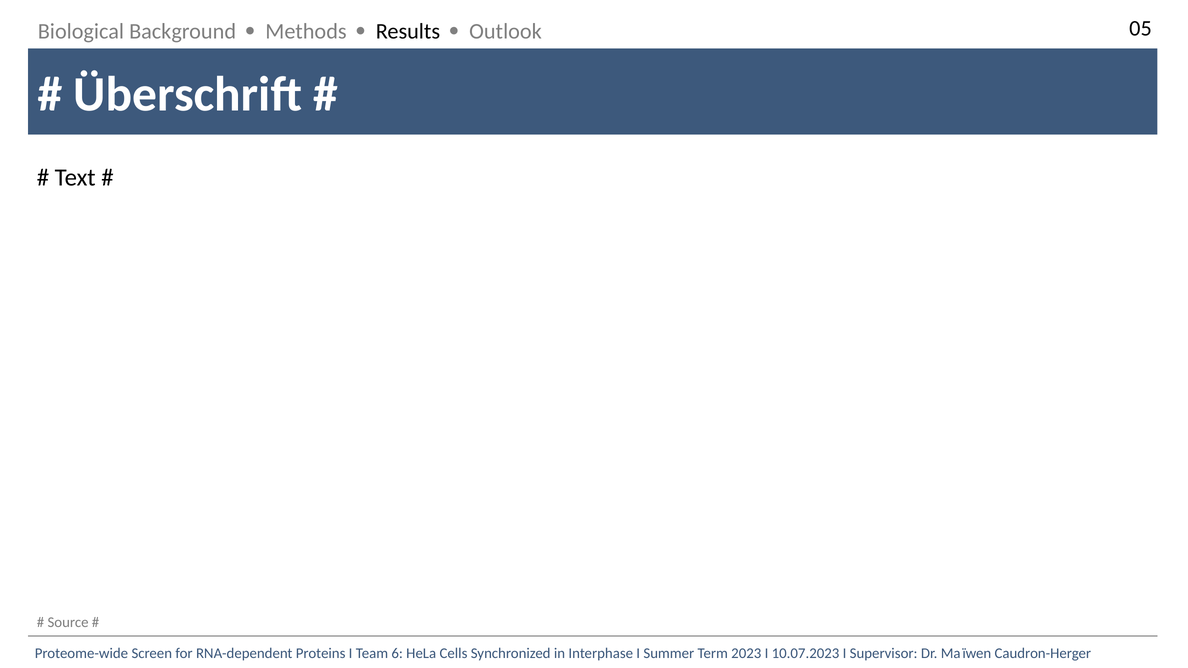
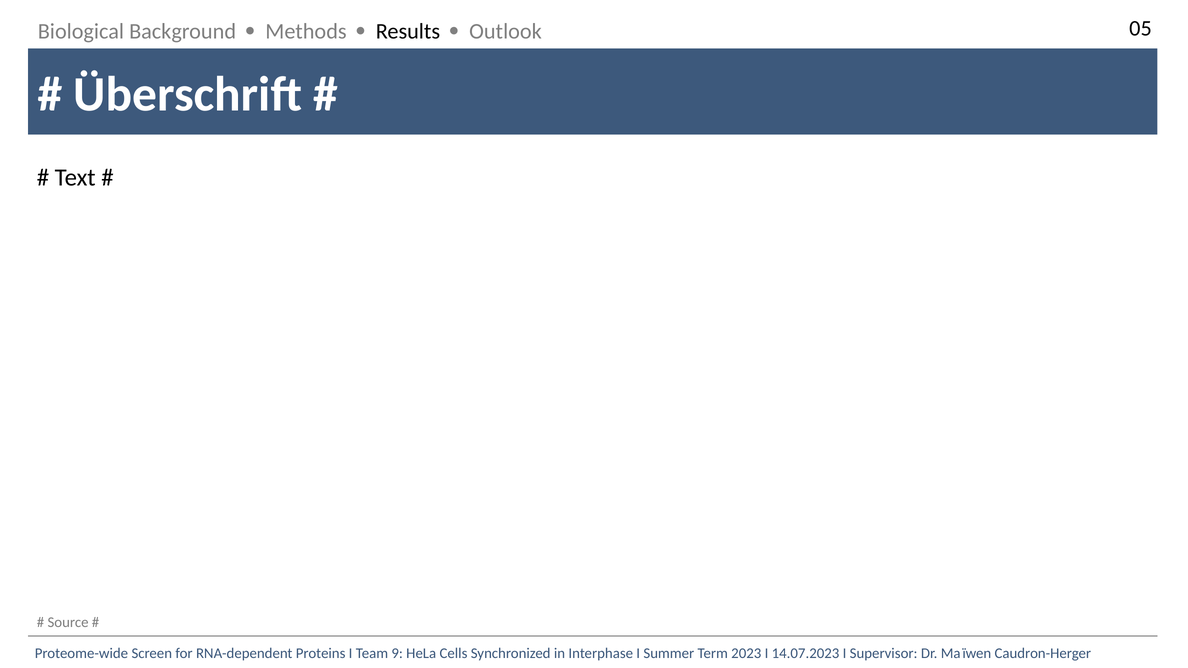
6: 6 -> 9 (397, 654)
10.07.2023: 10.07.2023 -> 14.07.2023 (805, 654)
